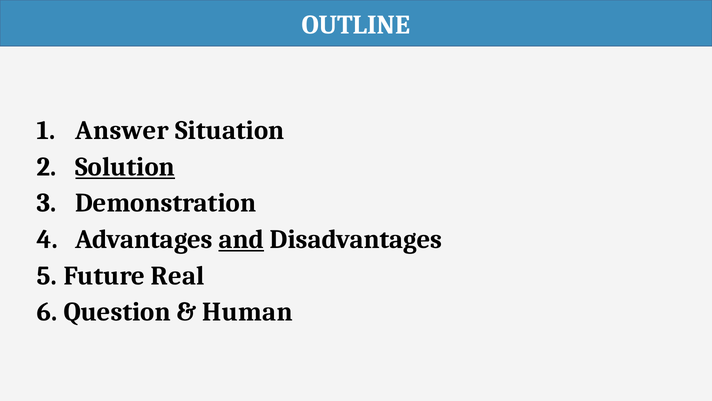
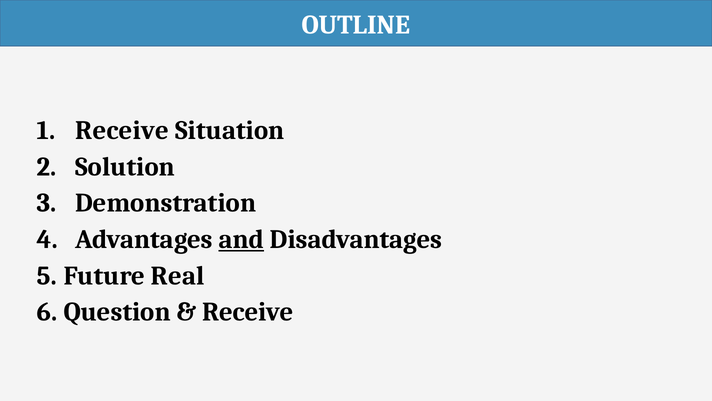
Answer: Answer -> Receive (122, 130)
Solution underline: present -> none (125, 167)
Human: Human -> Receive (248, 312)
